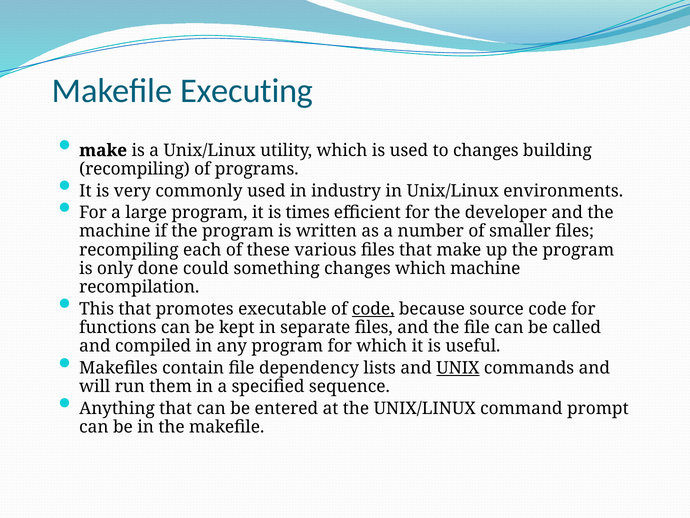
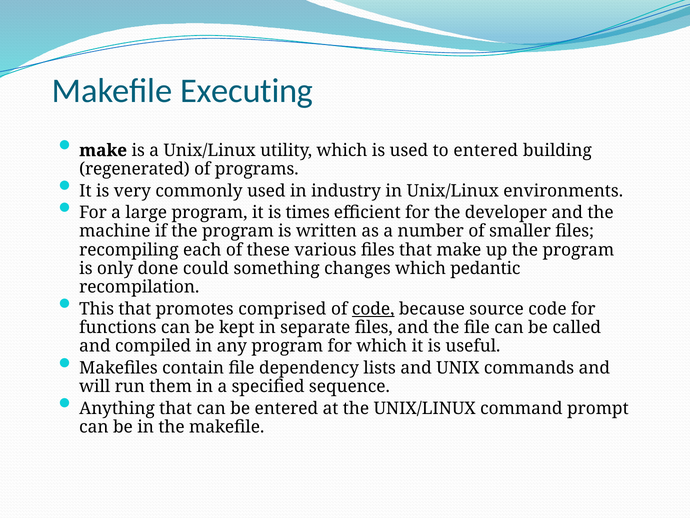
to changes: changes -> entered (486, 150)
recompiling: recompiling -> regenerated (135, 169)
which machine: machine -> pedantic (485, 268)
executable: executable -> comprised (282, 309)
UNIX underline: present -> none (458, 368)
